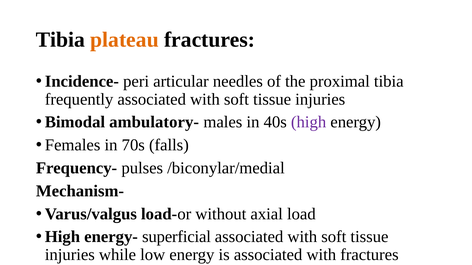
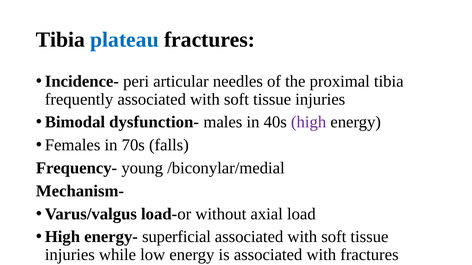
plateau colour: orange -> blue (124, 40)
ambulatory-: ambulatory- -> dysfunction- (154, 122)
pulses: pulses -> young (142, 168)
